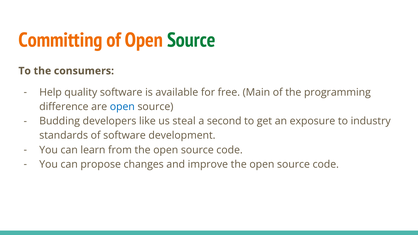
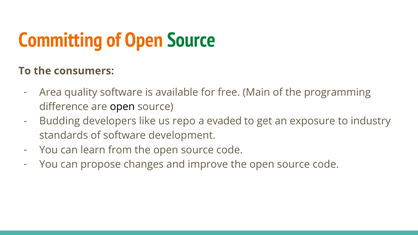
Help: Help -> Area (51, 92)
open colour: blue -> black (122, 107)
steal: steal -> repo (184, 121)
second: second -> evaded (224, 121)
